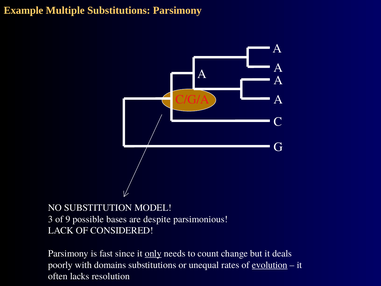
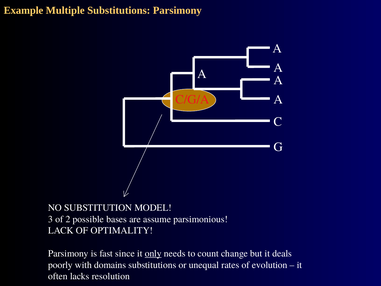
9: 9 -> 2 (68, 219)
despite: despite -> assume (157, 219)
CONSIDERED: CONSIDERED -> OPTIMALITY (122, 230)
evolution underline: present -> none (270, 265)
